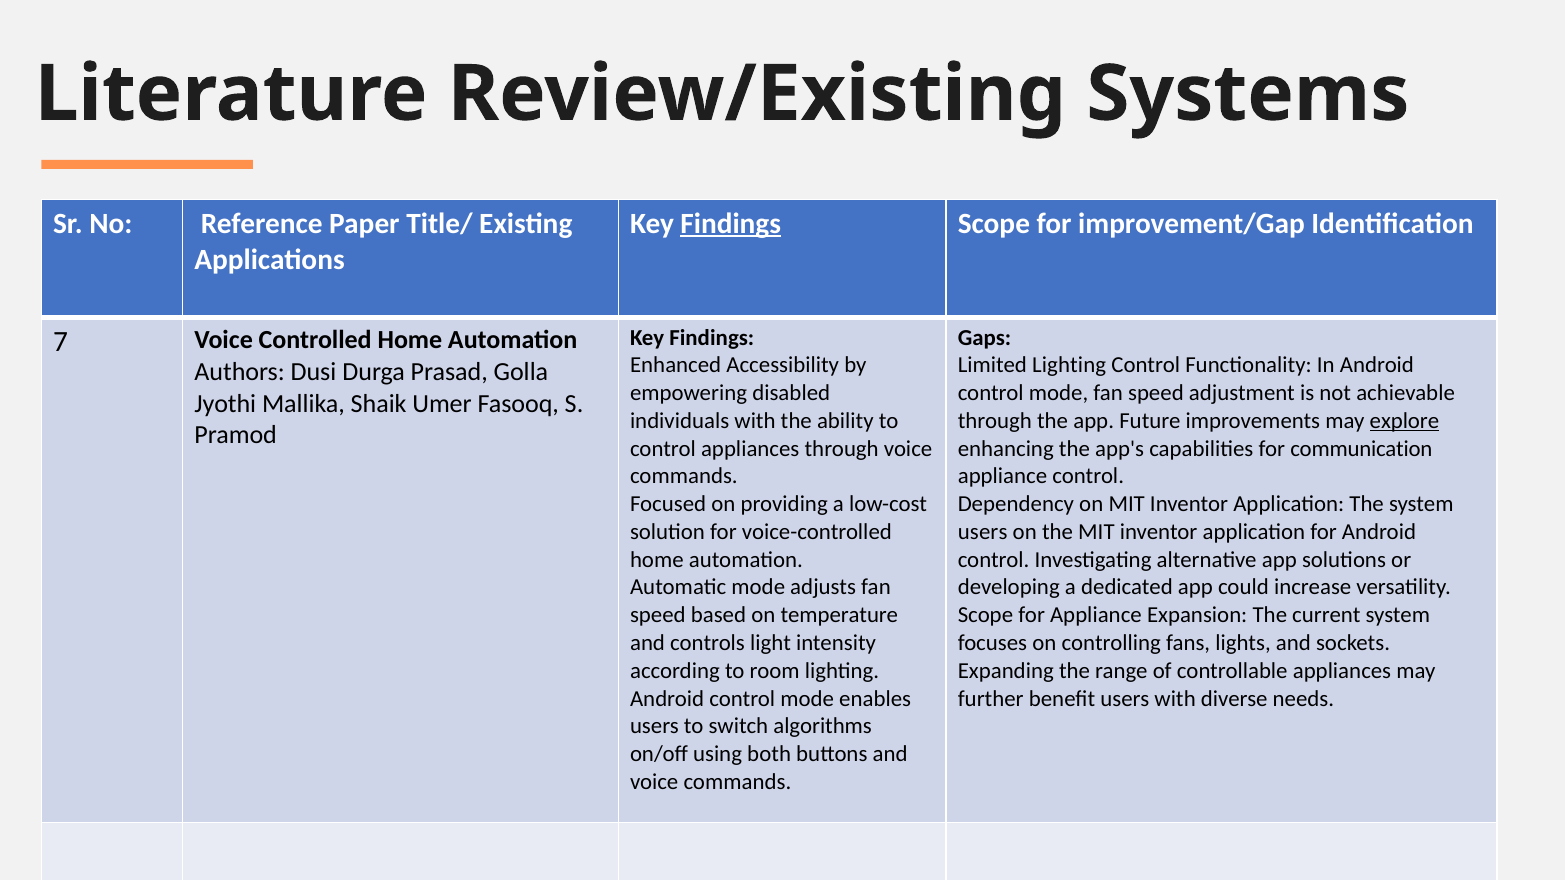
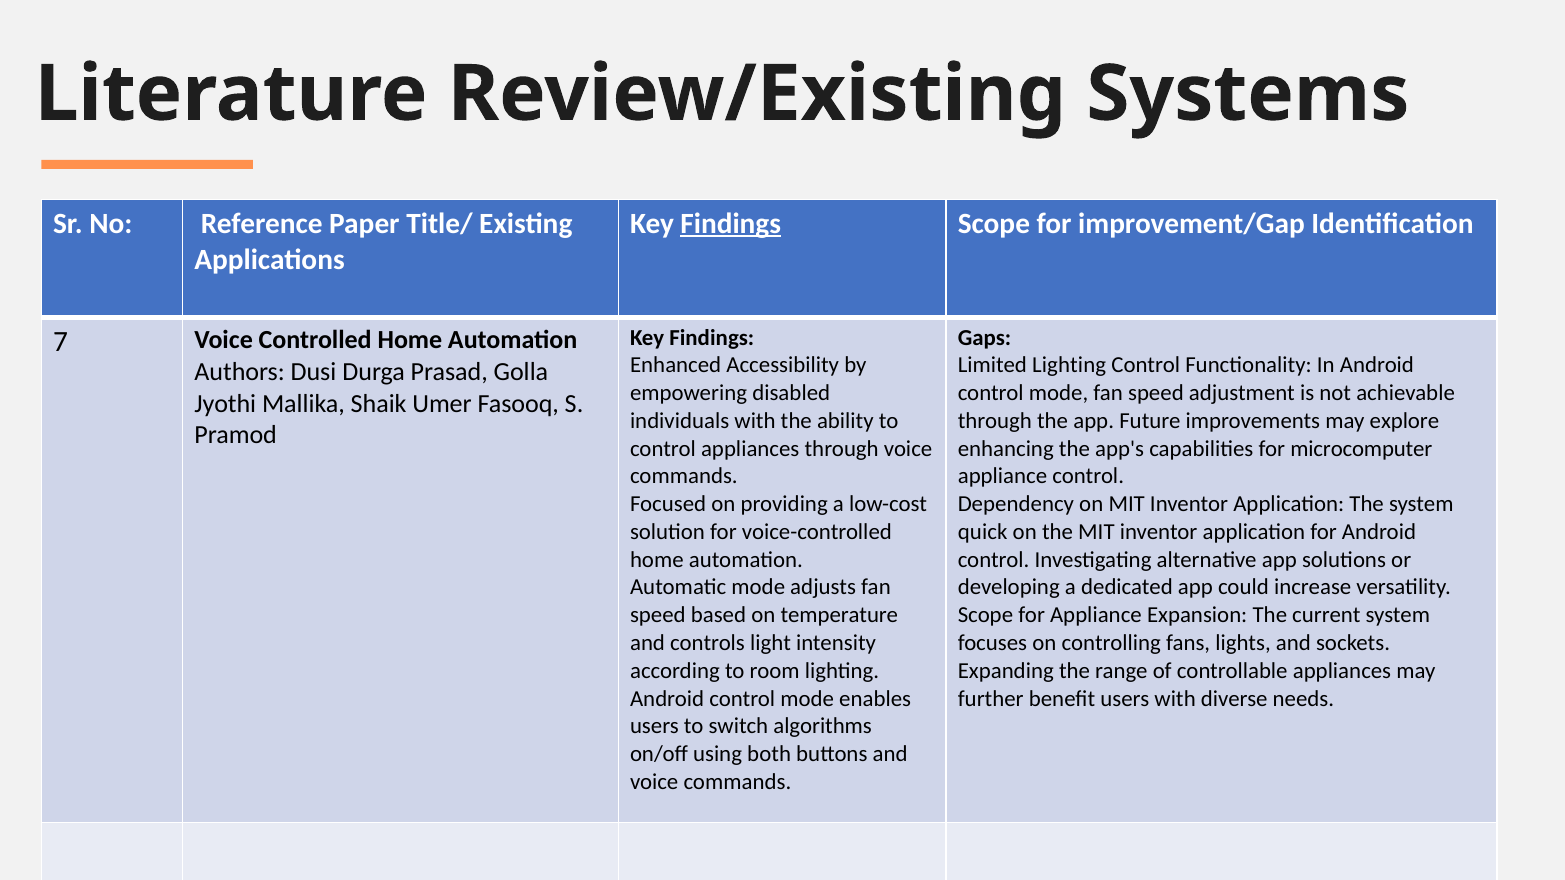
explore underline: present -> none (1404, 421)
communication: communication -> microcomputer (1361, 449)
users: users -> quick (983, 532)
